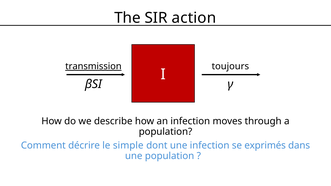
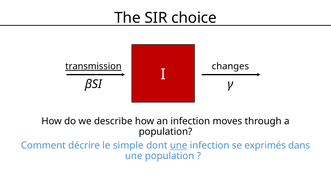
action: action -> choice (194, 18)
toujours: toujours -> changes (230, 66)
une underline: none -> present (179, 146)
